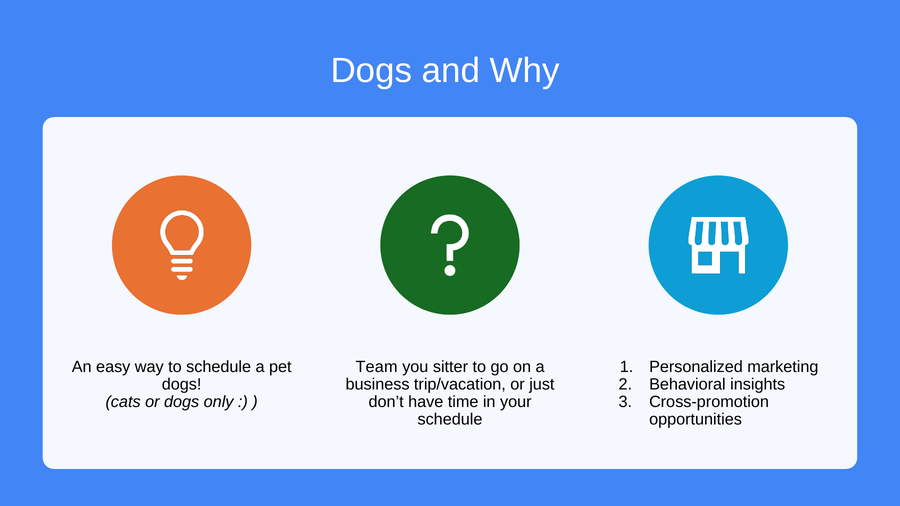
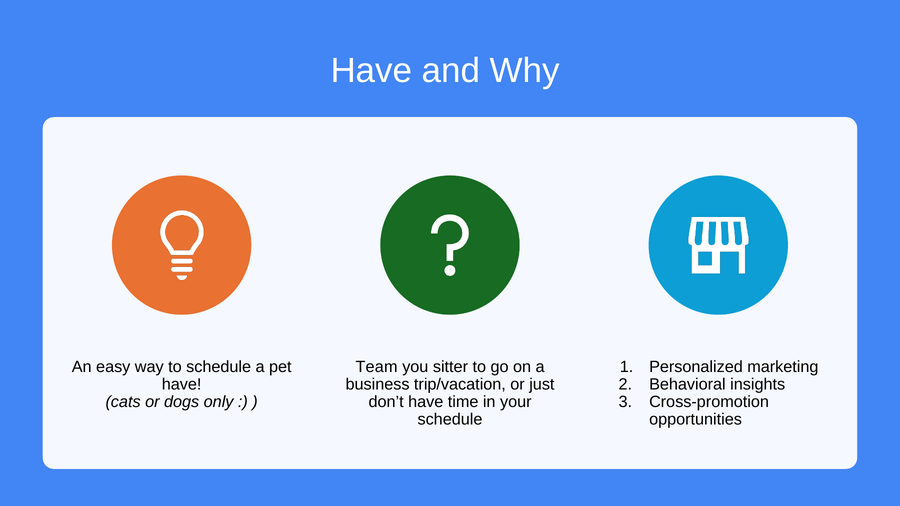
Dogs: Dogs -> Have (371, 71)
dogs: dogs -> have (182, 385)
